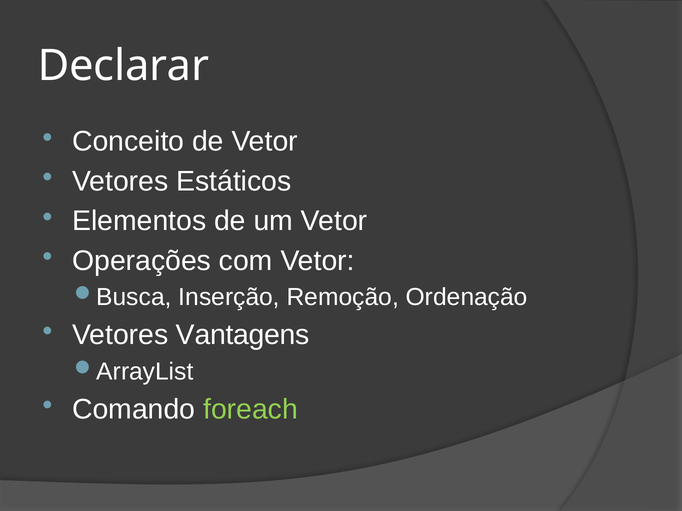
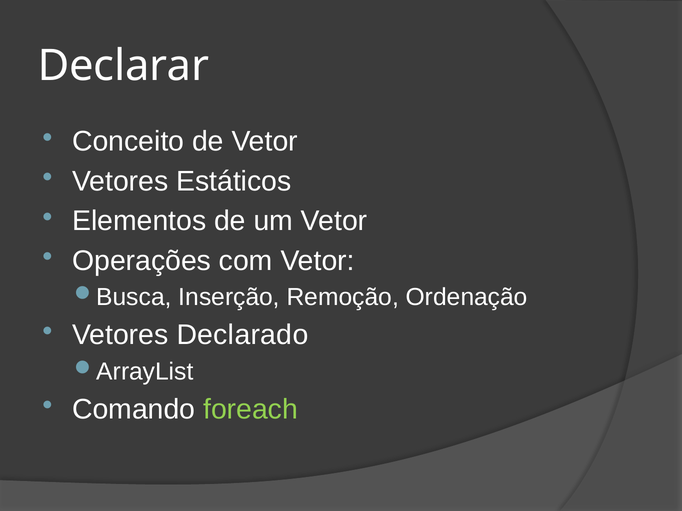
Vantagens: Vantagens -> Declarado (242, 335)
